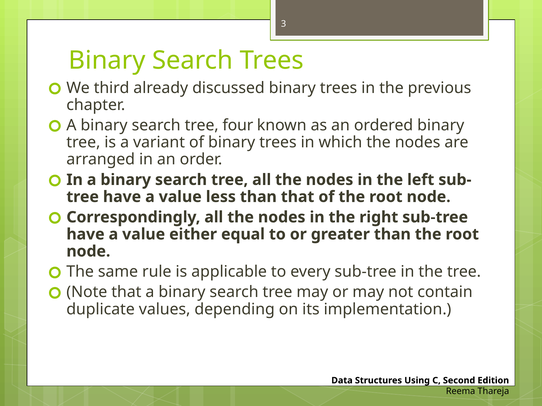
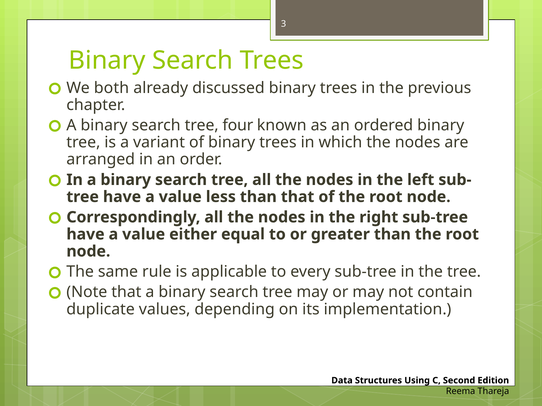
third: third -> both (111, 88)
